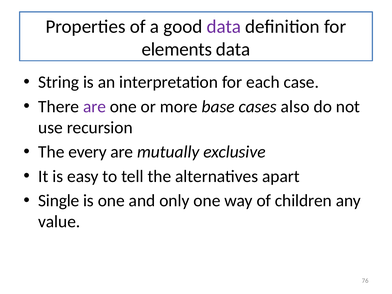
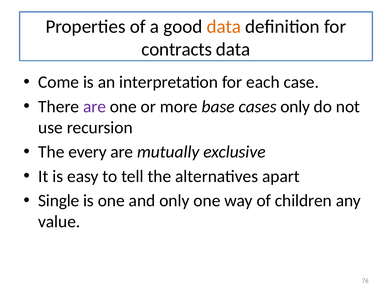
data colour: purple -> orange (224, 26)
elements: elements -> contracts (177, 49)
String: String -> Come (59, 82)
cases also: also -> only (295, 107)
